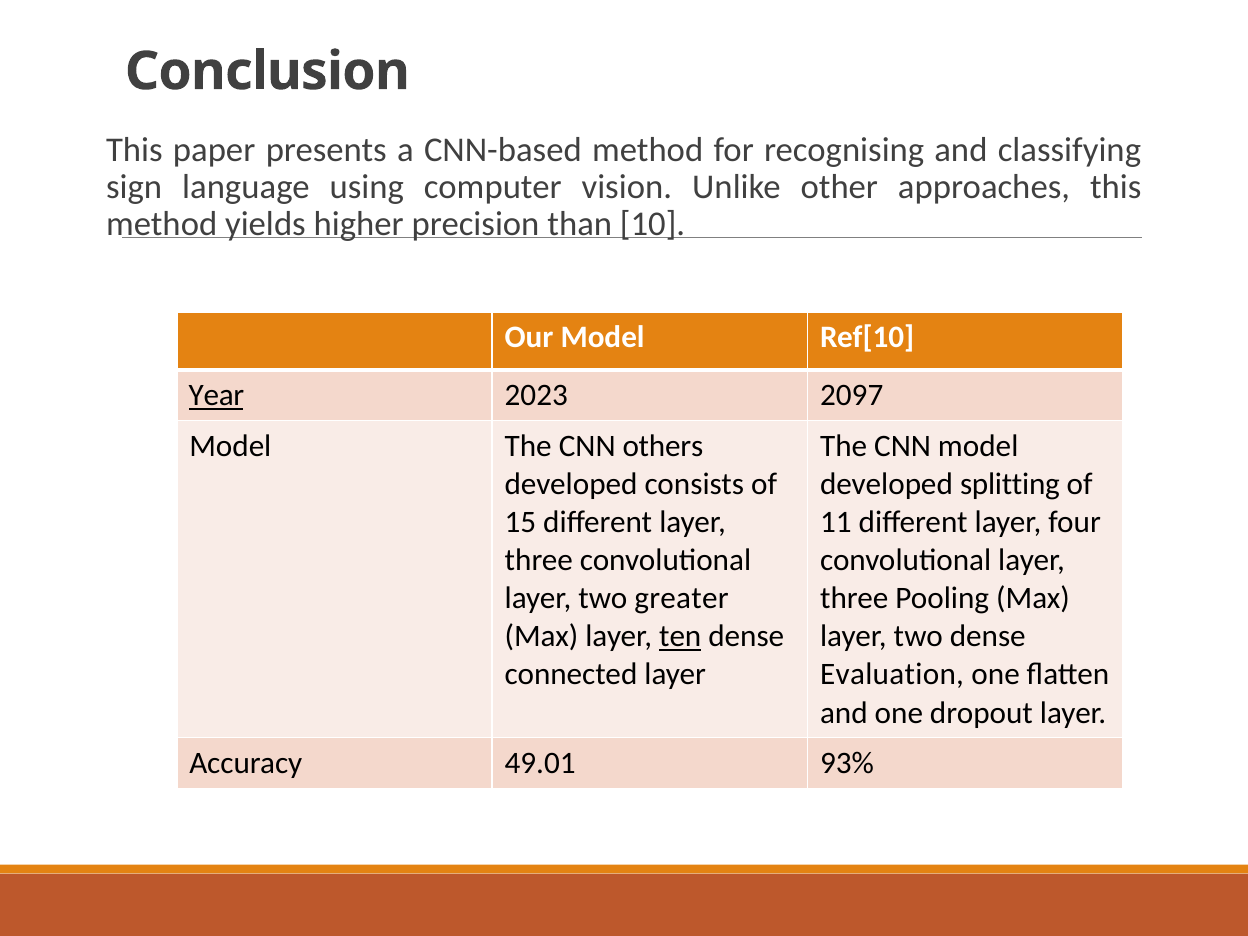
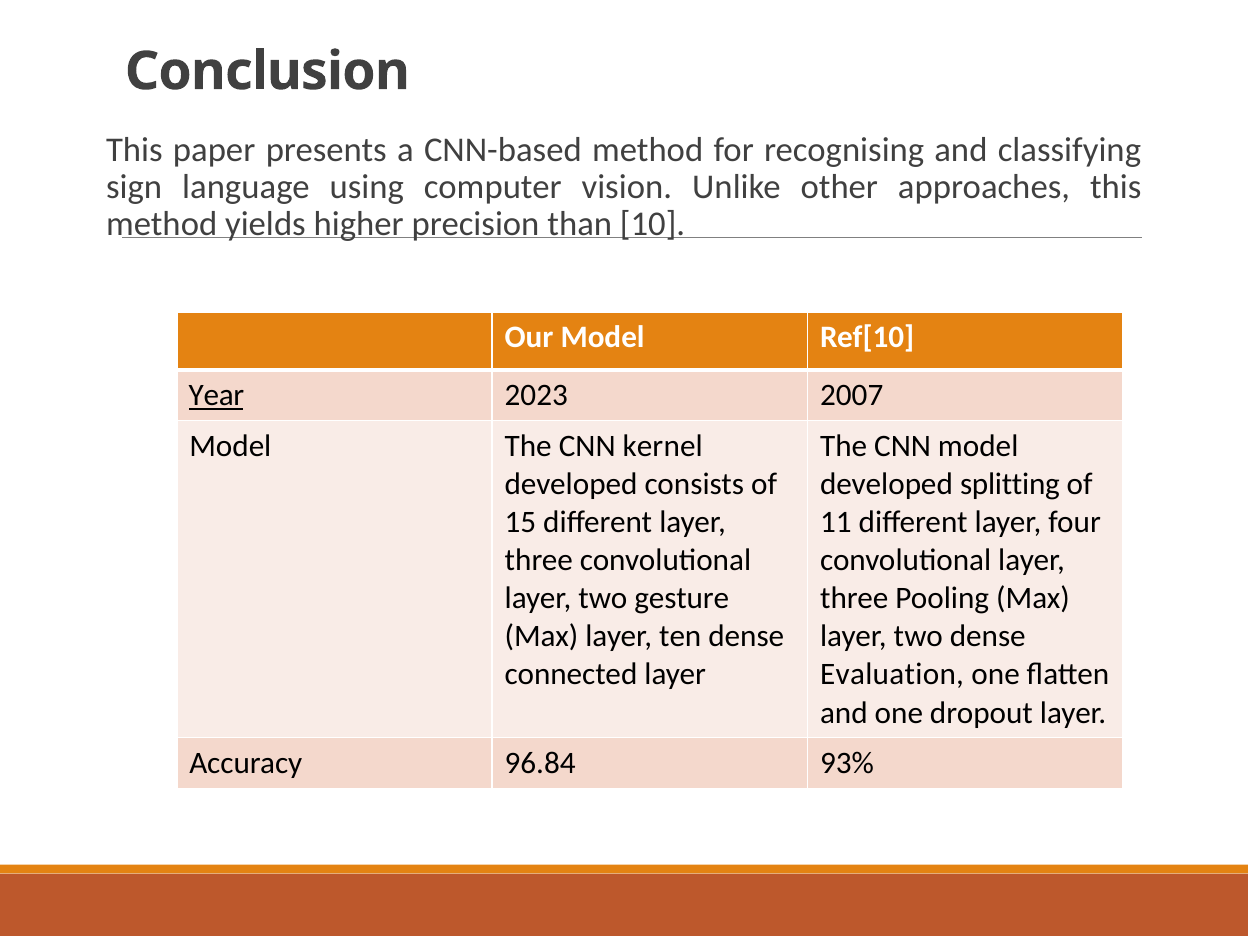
2097: 2097 -> 2007 (852, 396)
others: others -> kernel (663, 446)
greater: greater -> gesture (682, 599)
ten underline: present -> none (680, 637)
49.01: 49.01 -> 96.84 (540, 763)
